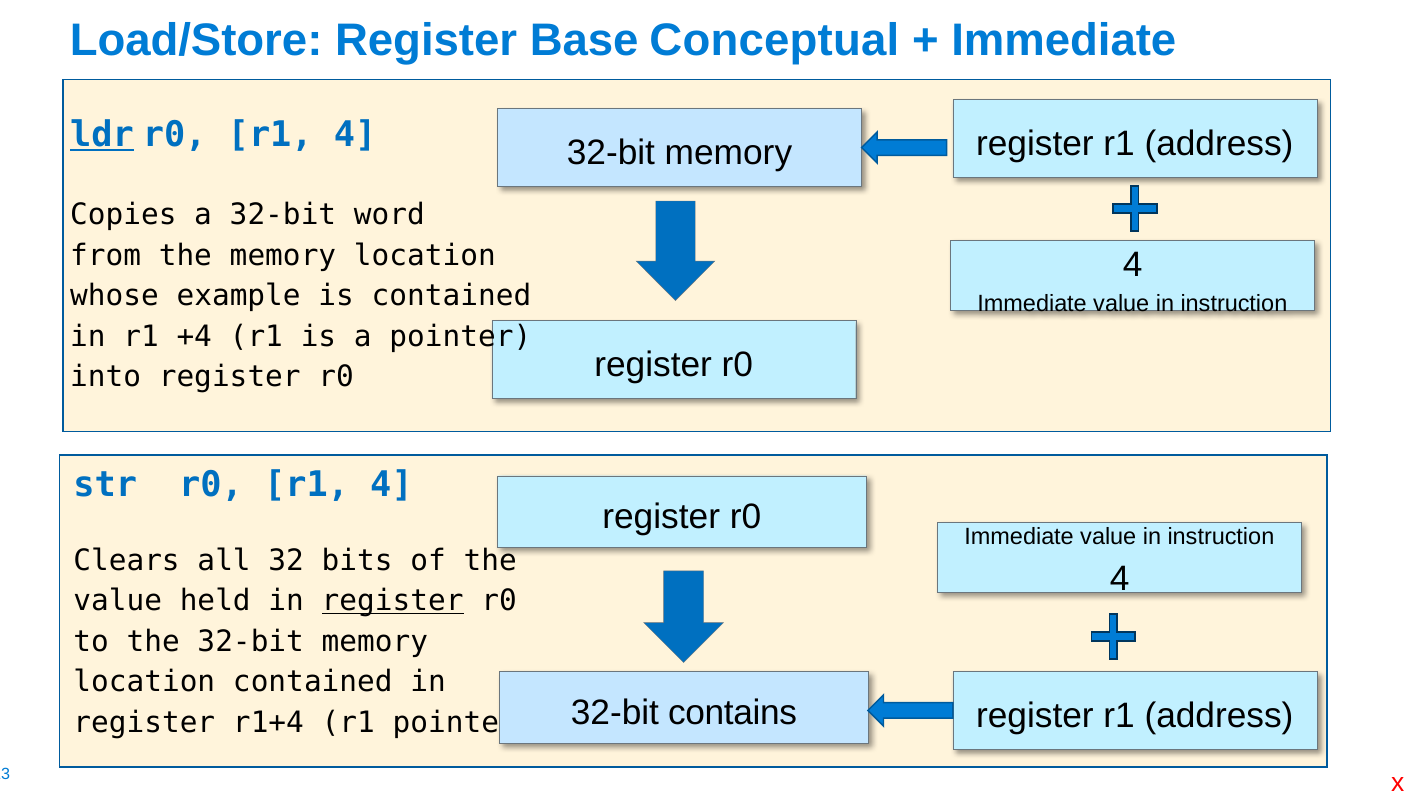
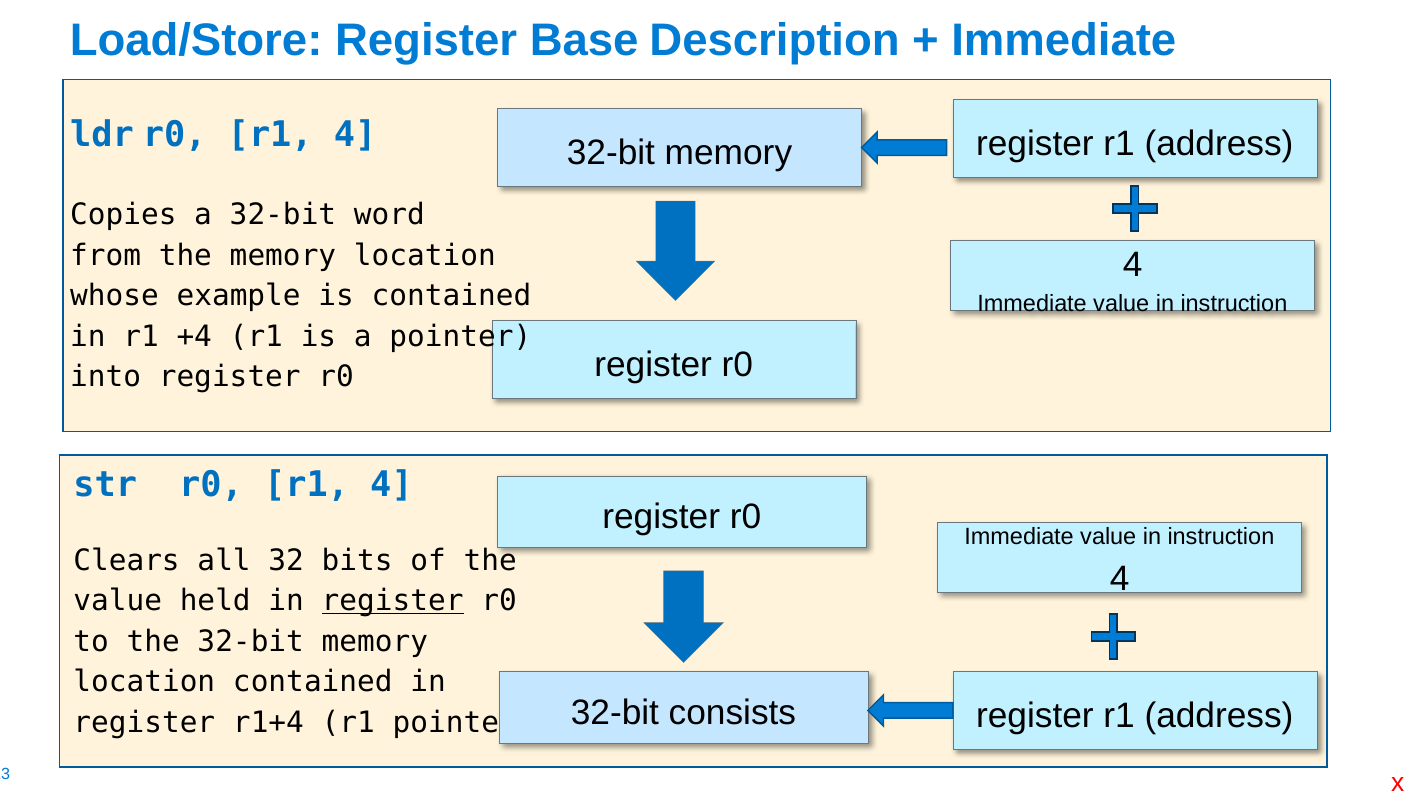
Conceptual: Conceptual -> Description (774, 40)
ldr underline: present -> none (102, 135)
contains: contains -> consists (732, 712)
